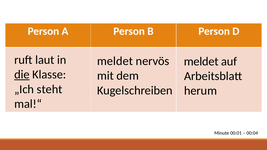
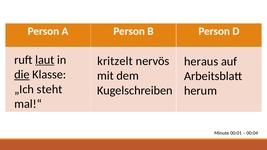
laut underline: none -> present (45, 60)
meldet: meldet -> kritzelt (115, 61)
meldet: meldet -> heraus (201, 61)
